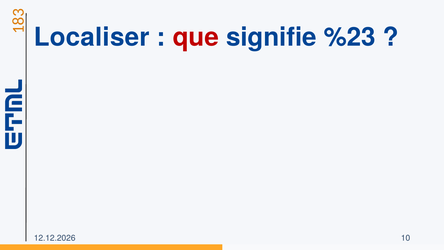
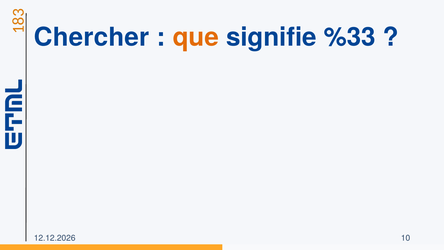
Localiser: Localiser -> Chercher (92, 37)
que colour: red -> orange (196, 37)
%23: %23 -> %33 (350, 37)
